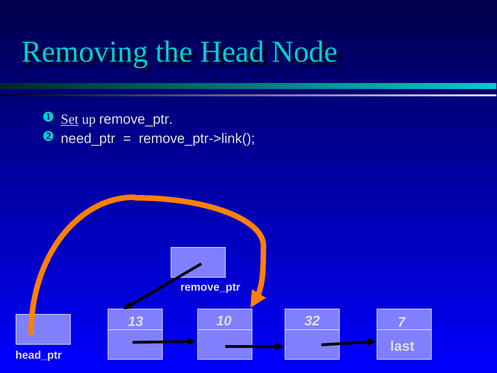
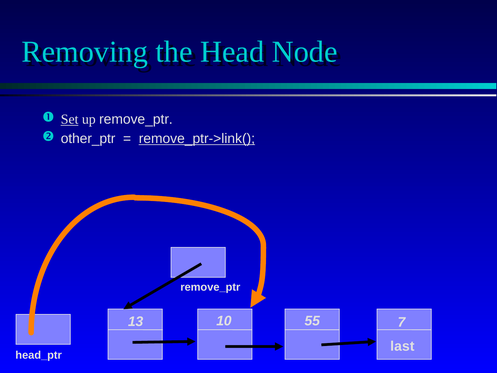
need_ptr: need_ptr -> other_ptr (88, 139)
remove_ptr->link( underline: none -> present (197, 139)
32: 32 -> 55 (312, 321)
